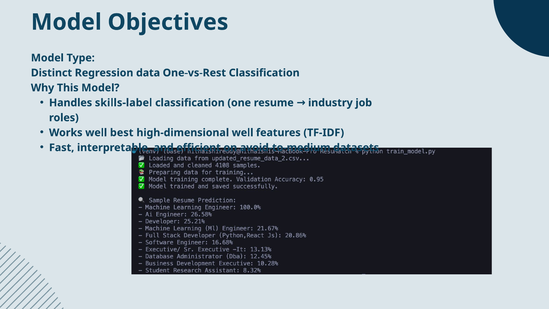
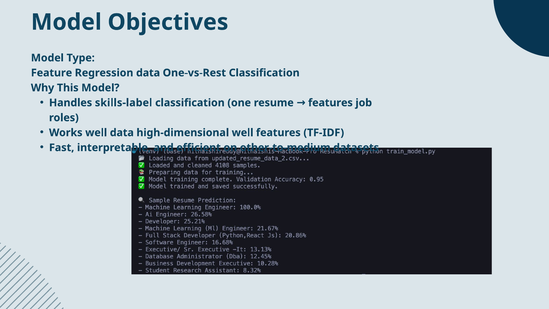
Distinct: Distinct -> Feature (51, 73)
resume industry: industry -> features (330, 103)
well best: best -> data (122, 133)
avoid-to-medium: avoid-to-medium -> other-to-medium (285, 148)
